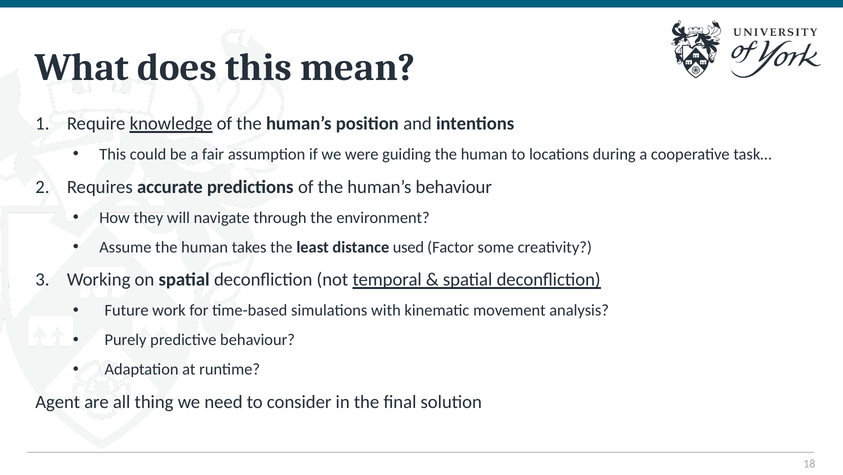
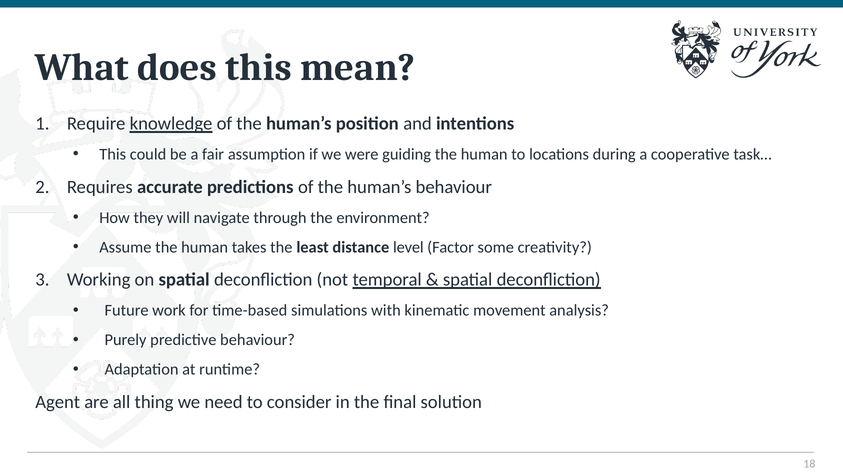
used: used -> level (408, 247)
